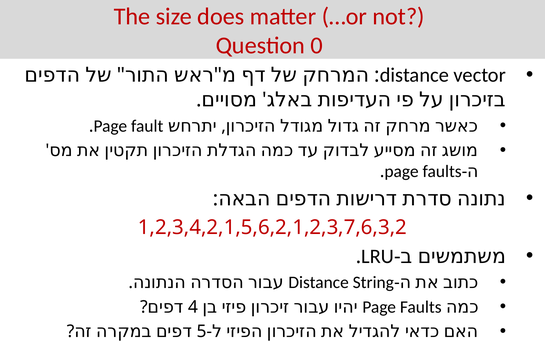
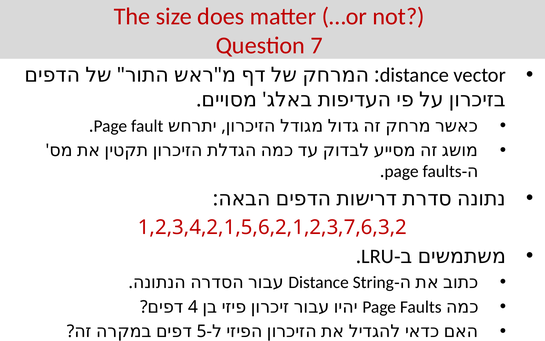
0: 0 -> 7 (317, 46)
